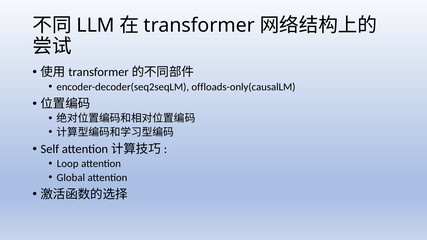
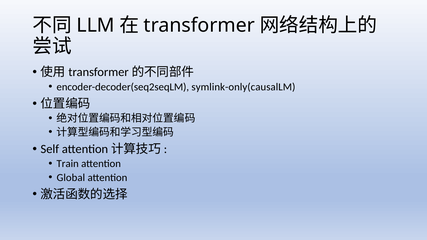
offloads-only(causalLM: offloads-only(causalLM -> symlink-only(causalLM (243, 87)
Loop: Loop -> Train (68, 164)
